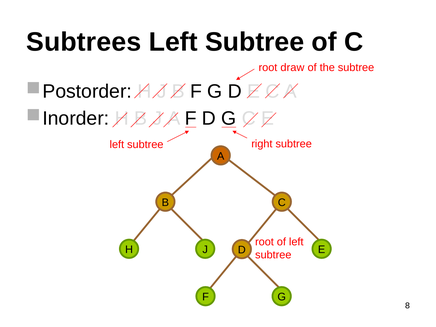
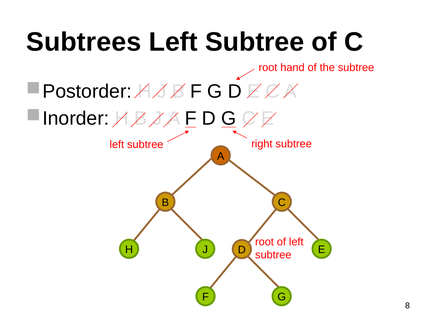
draw: draw -> hand (292, 68)
